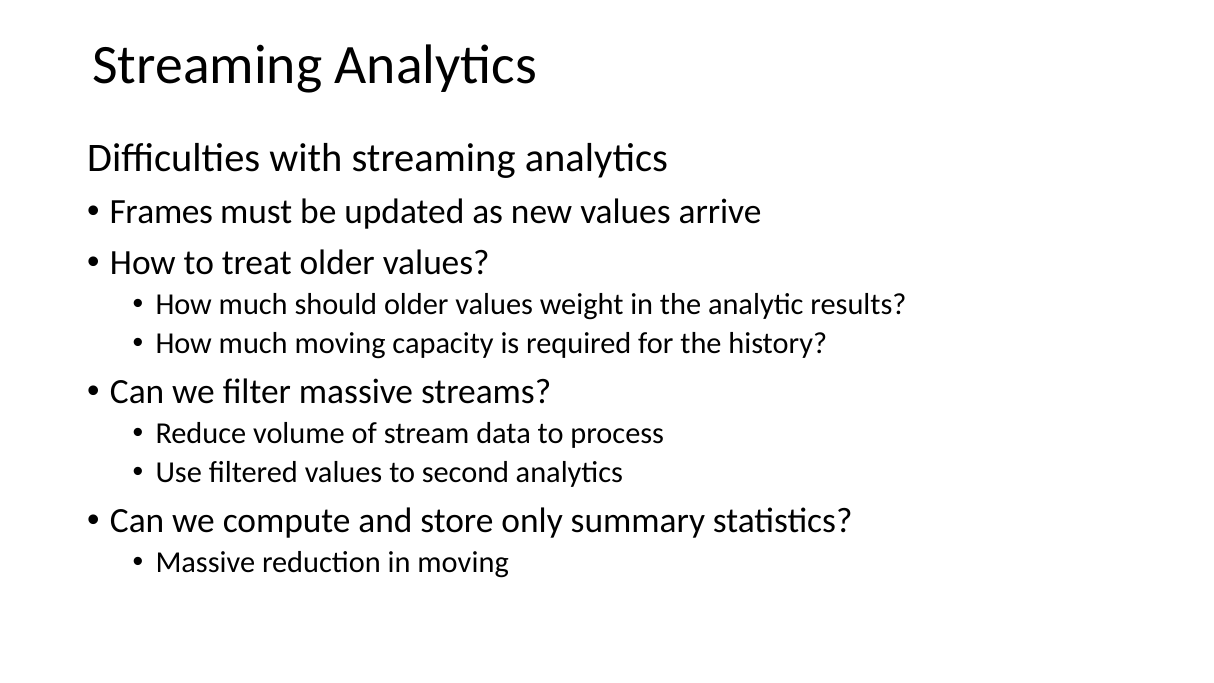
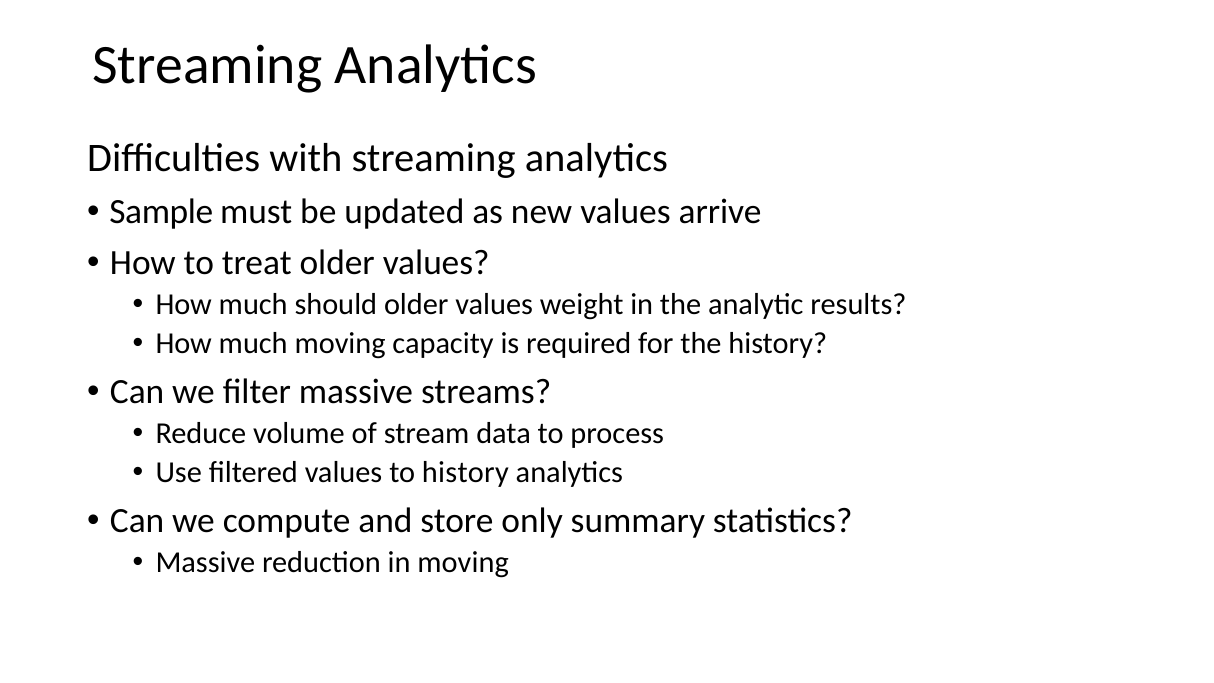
Frames: Frames -> Sample (161, 212)
to second: second -> history (465, 473)
